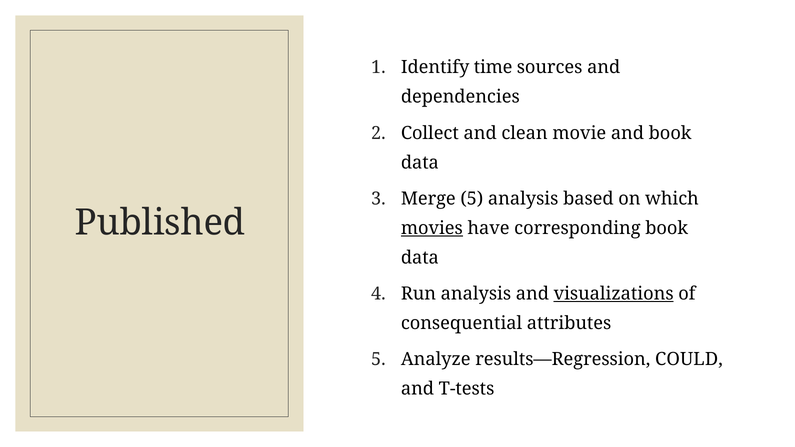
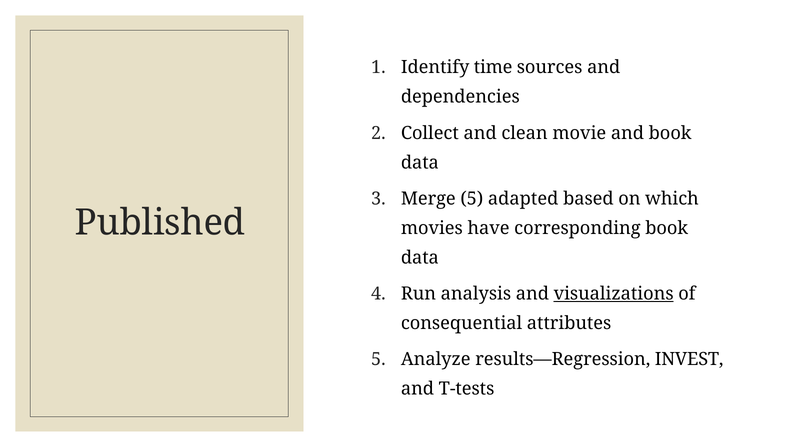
5 analysis: analysis -> adapted (523, 199)
movies underline: present -> none (432, 228)
COULD: COULD -> INVEST (689, 360)
